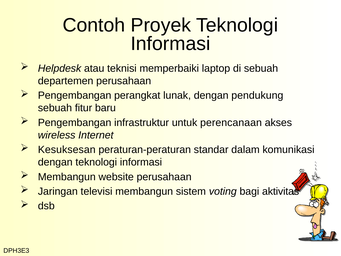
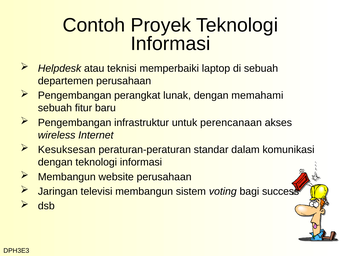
pendukung: pendukung -> memahami (257, 95)
aktivitas: aktivitas -> success (281, 191)
